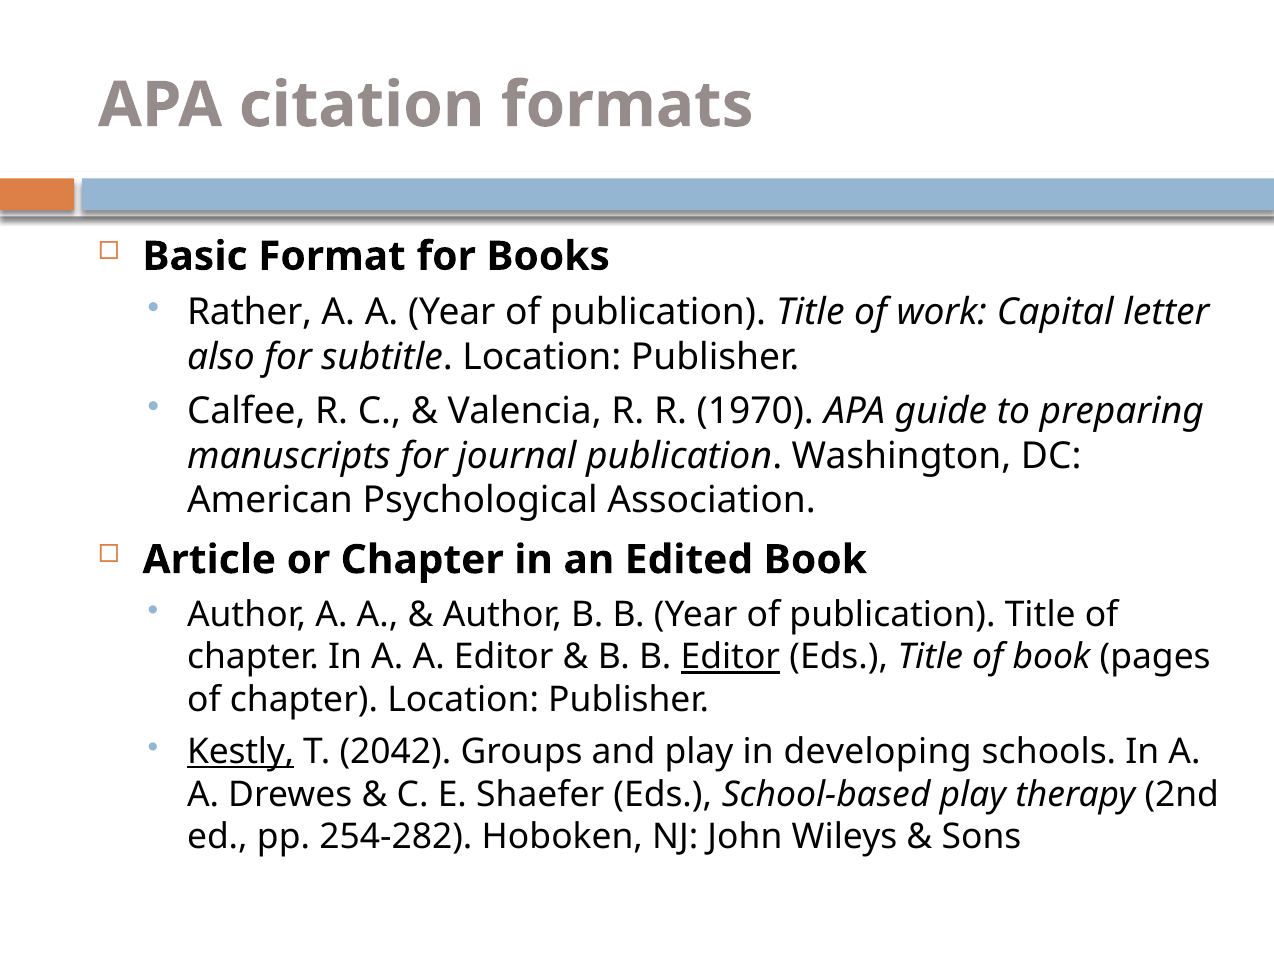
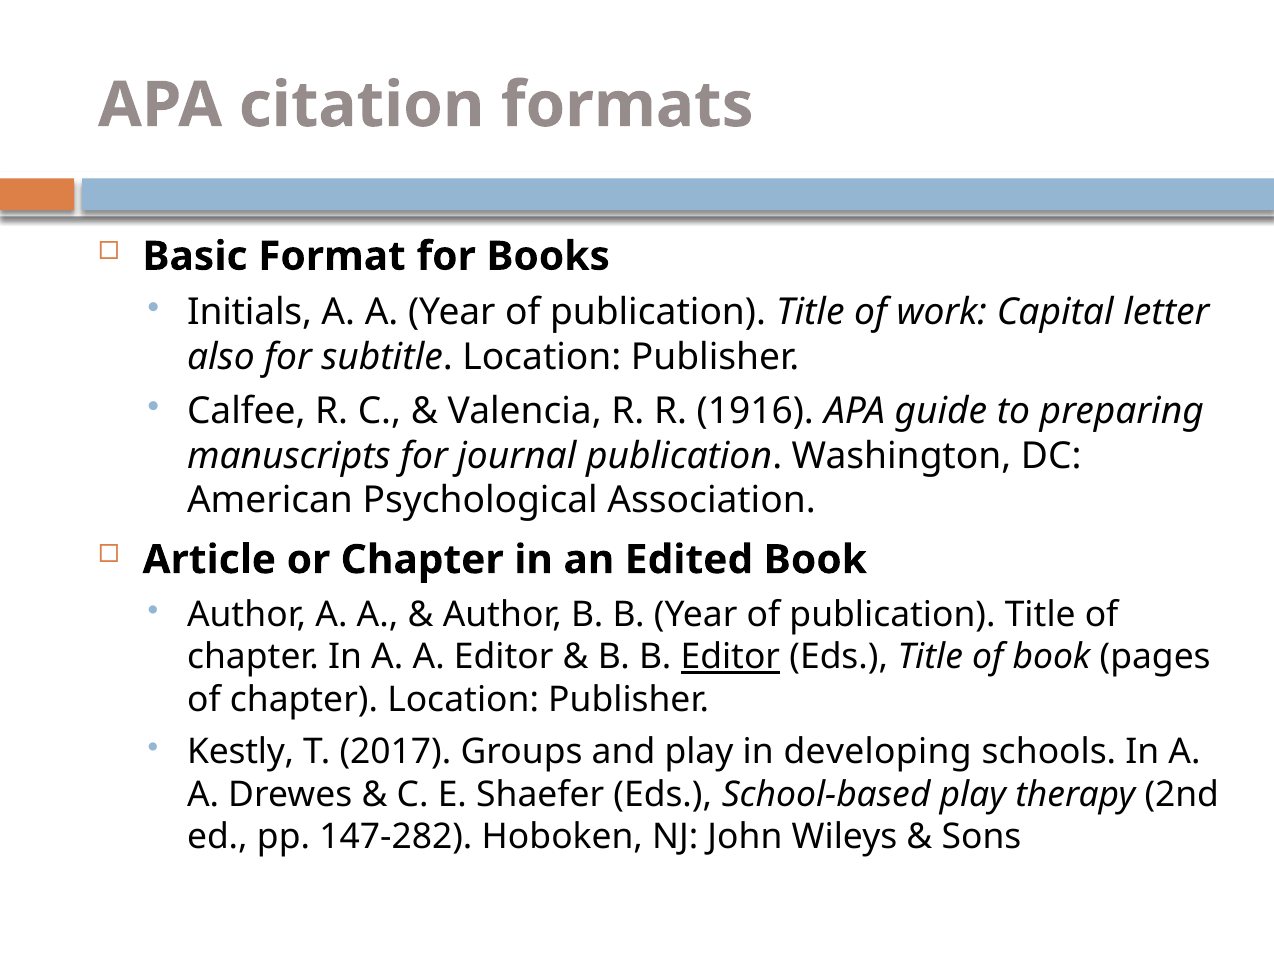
Rather: Rather -> Initials (250, 313)
1970: 1970 -> 1916 (755, 412)
Kestly underline: present -> none (241, 752)
2042: 2042 -> 2017 (395, 752)
254-282: 254-282 -> 147-282 (396, 837)
